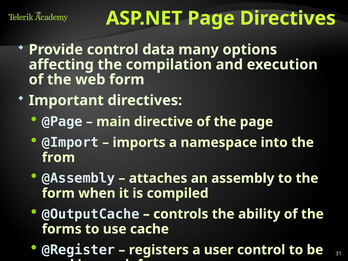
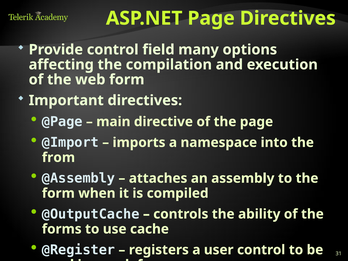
data: data -> field (158, 50)
